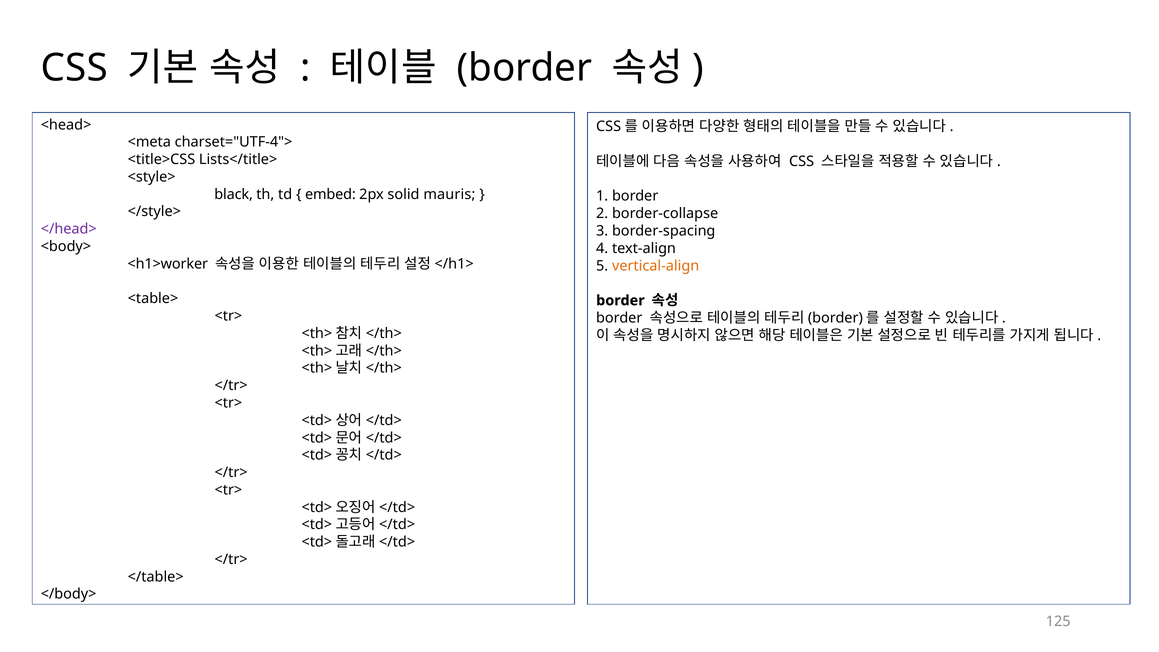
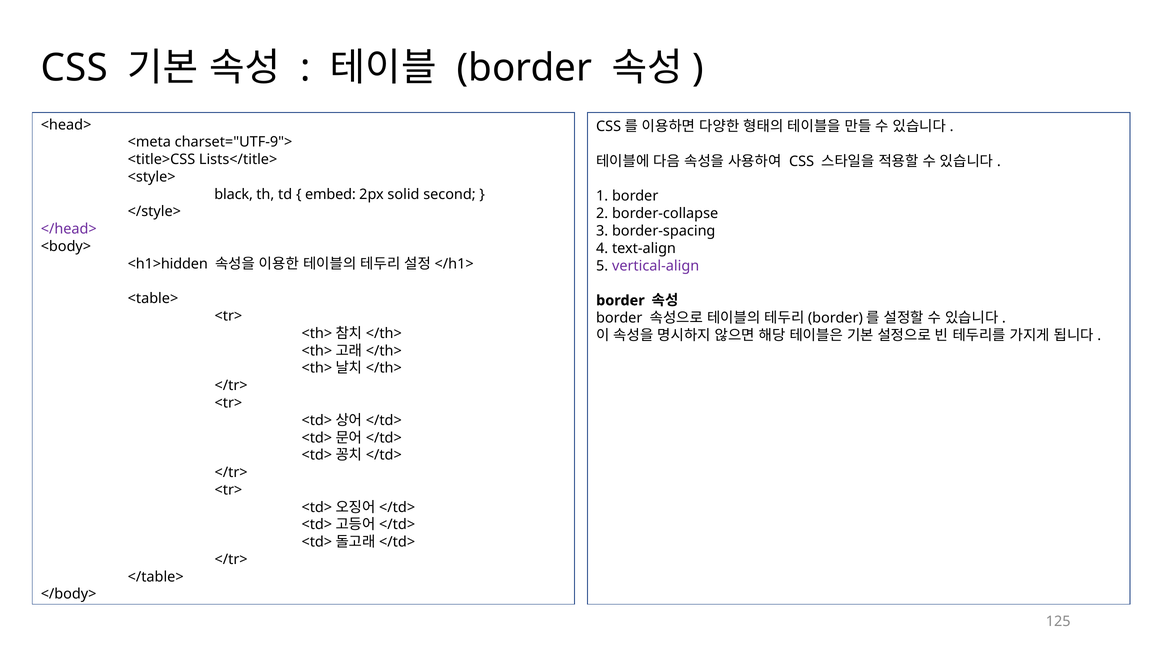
charset="UTF-4">: charset="UTF-4"> -> charset="UTF-9"> (234, 142)
mauris: mauris -> second (449, 194)
<h1>worker: <h1>worker -> <h1>hidden (168, 264)
vertical-align colour: orange -> purple (656, 266)
